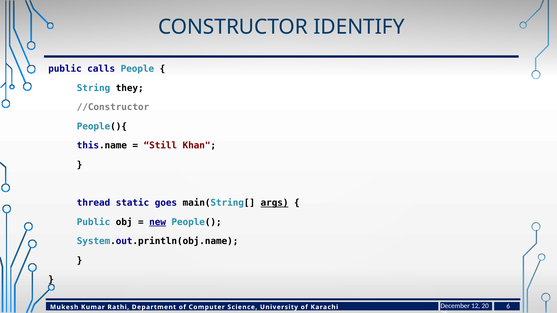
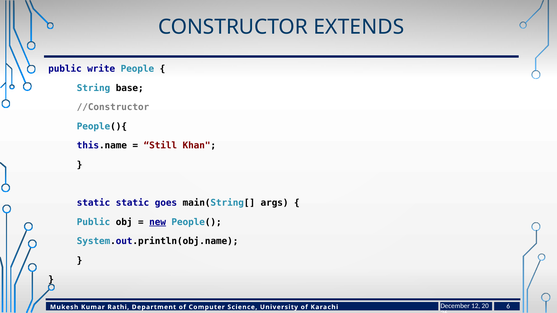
IDENTIFY: IDENTIFY -> EXTENDS (359, 27)
calls: calls -> write (101, 69)
they: they -> base (130, 88)
thread: thread -> static (94, 203)
args underline: present -> none (275, 203)
